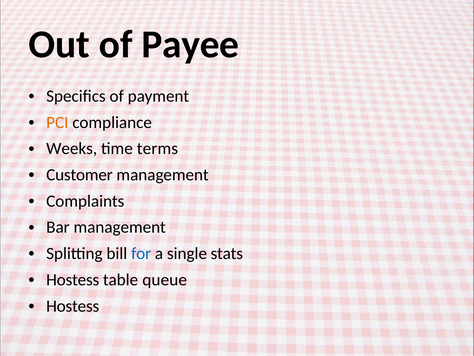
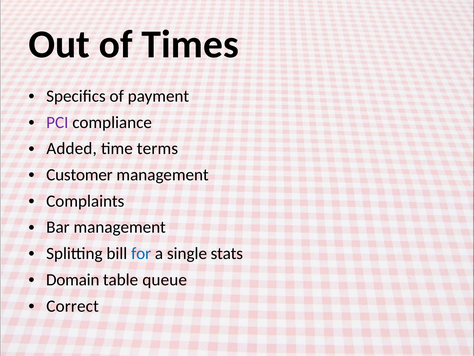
Payee: Payee -> Times (190, 44)
PCI colour: orange -> purple (57, 122)
Weeks: Weeks -> Added (72, 148)
Hostess: Hostess -> Domain (73, 279)
Hostess: Hostess -> Correct (73, 306)
